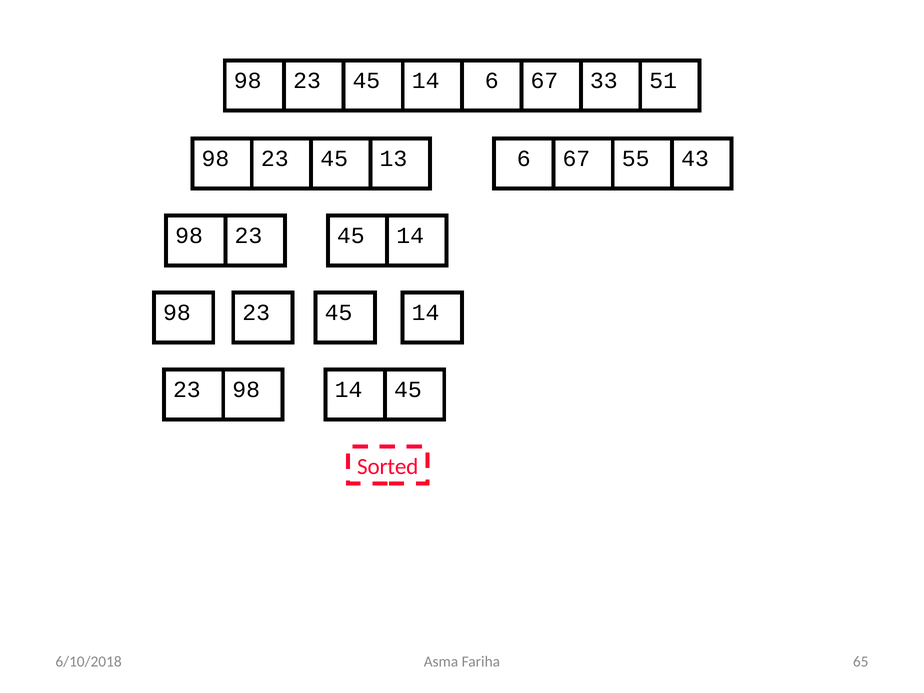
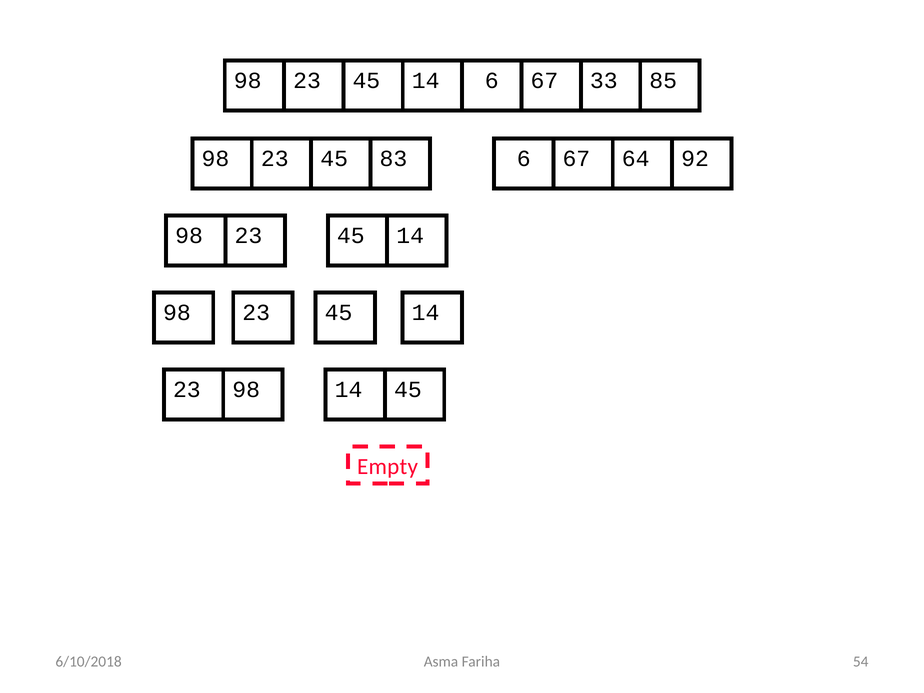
51: 51 -> 85 (663, 81)
13: 13 -> 83 (393, 159)
55: 55 -> 64 (636, 159)
43: 43 -> 92 (695, 159)
Sorted: Sorted -> Empty (388, 467)
65: 65 -> 54 (861, 662)
